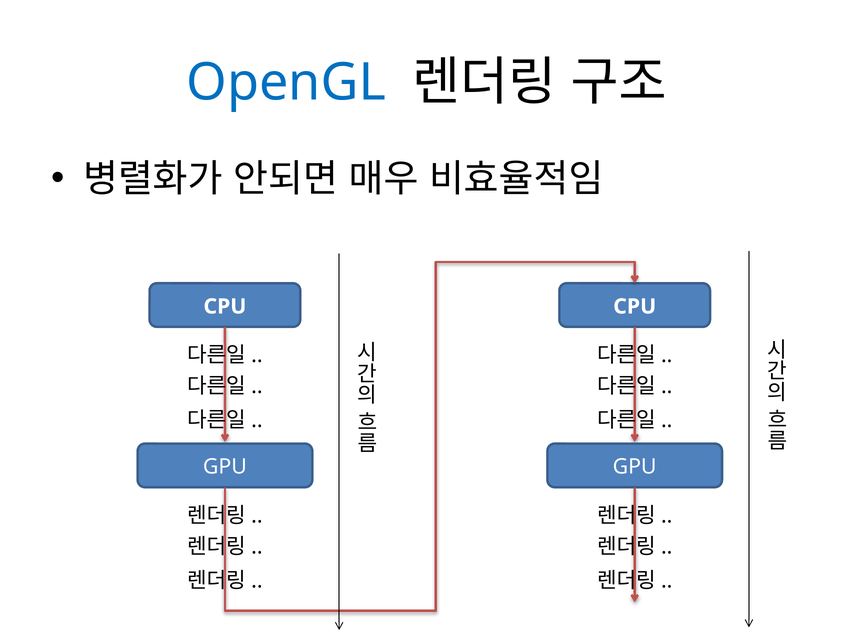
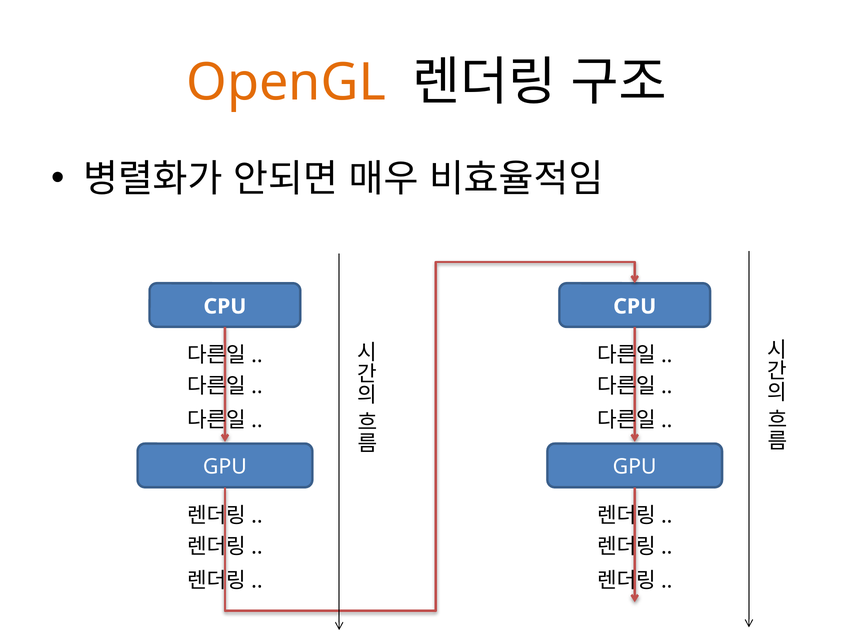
OpenGL colour: blue -> orange (286, 83)
